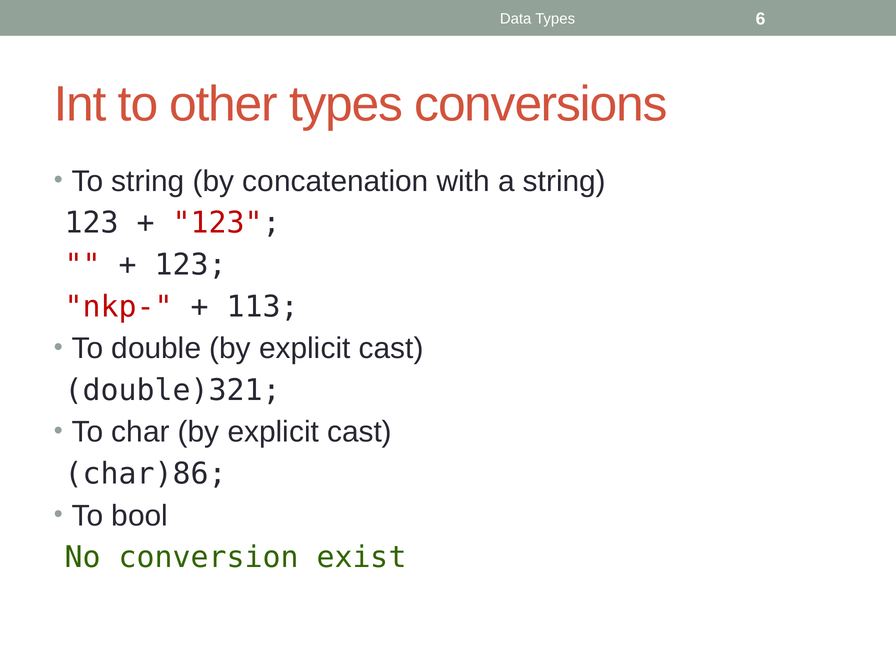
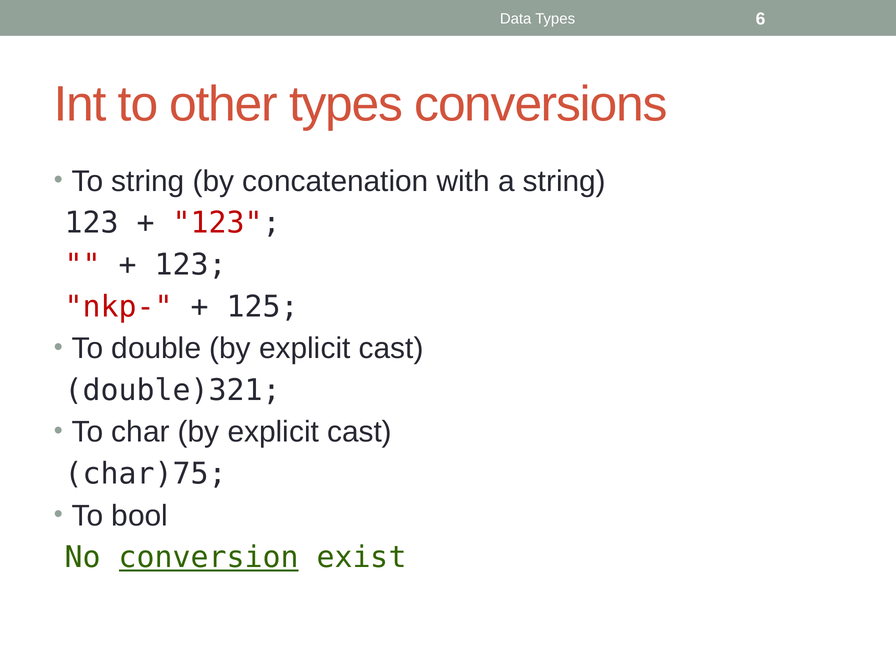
113: 113 -> 125 (263, 307)
char)86: char)86 -> char)75 (146, 474)
conversion underline: none -> present (209, 558)
